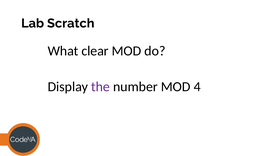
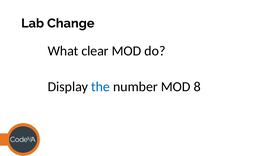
Scratch: Scratch -> Change (71, 23)
the colour: purple -> blue (100, 87)
4: 4 -> 8 (197, 87)
